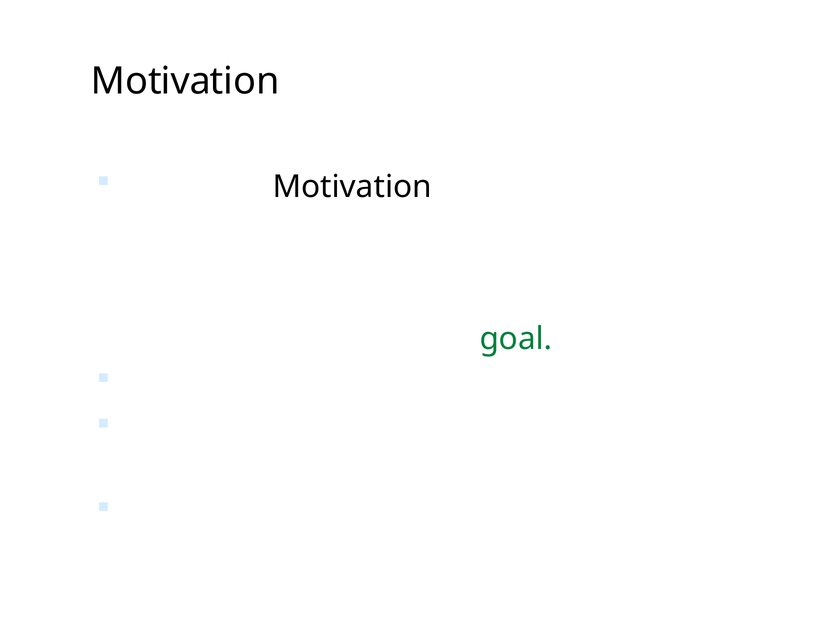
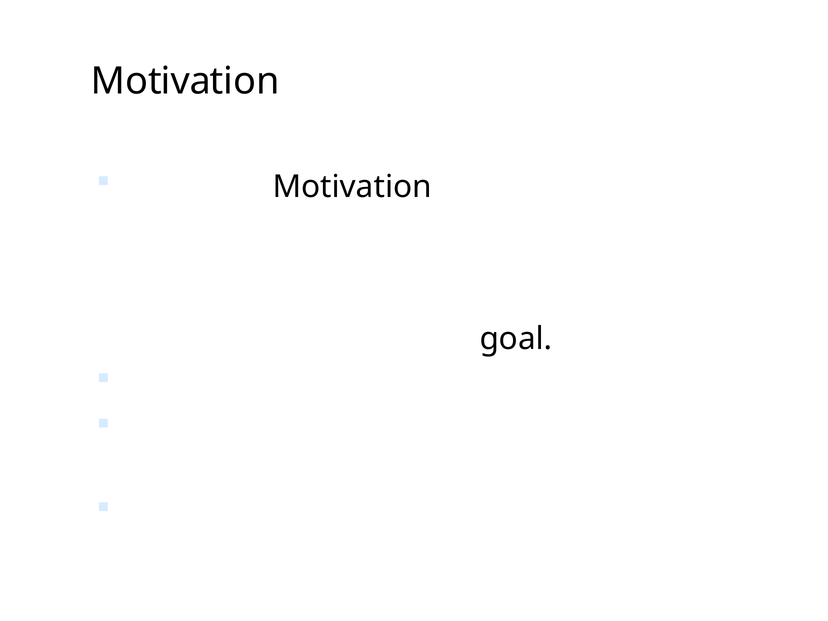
goal colour: green -> black (516, 339)
